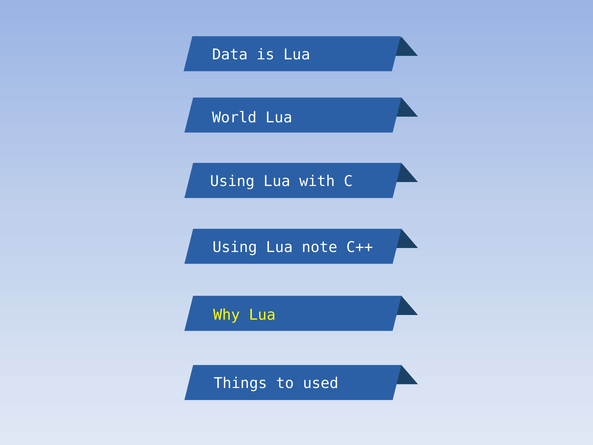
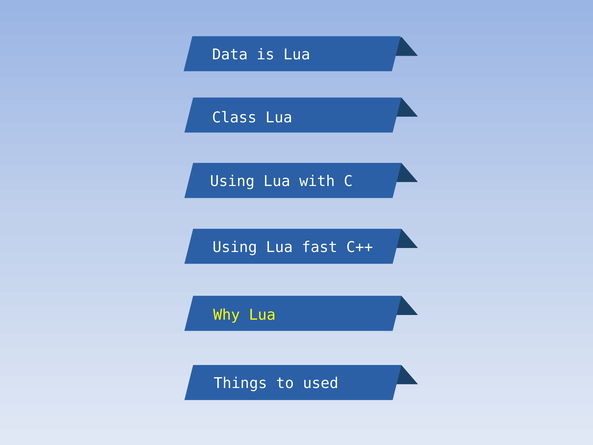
World: World -> Class (234, 117)
note: note -> fast (320, 247)
